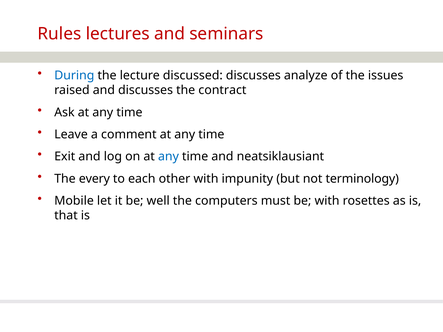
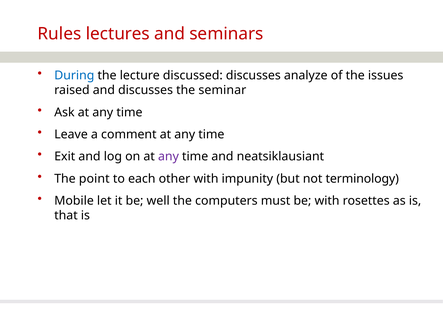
contract: contract -> seminar (222, 90)
any colour: blue -> purple (168, 157)
every: every -> point (94, 179)
